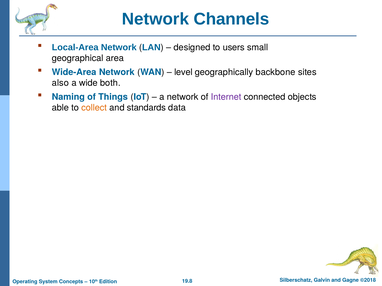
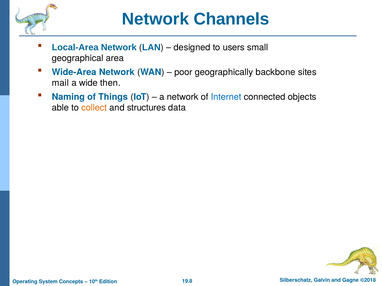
level: level -> poor (183, 72)
also: also -> mail (60, 83)
both: both -> then (110, 83)
Internet colour: purple -> blue (226, 97)
standards: standards -> structures (146, 108)
